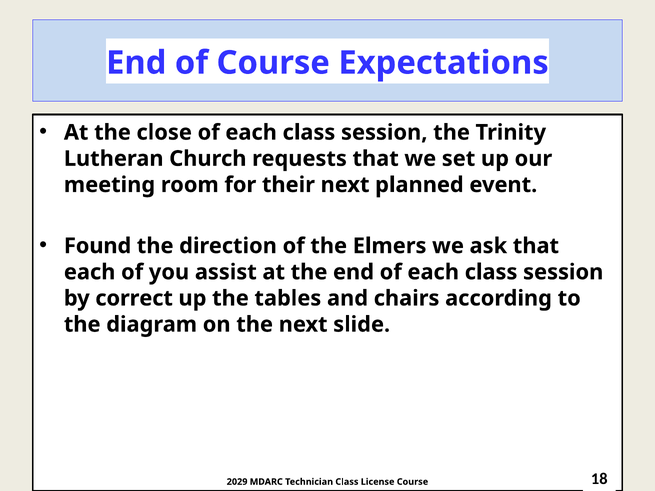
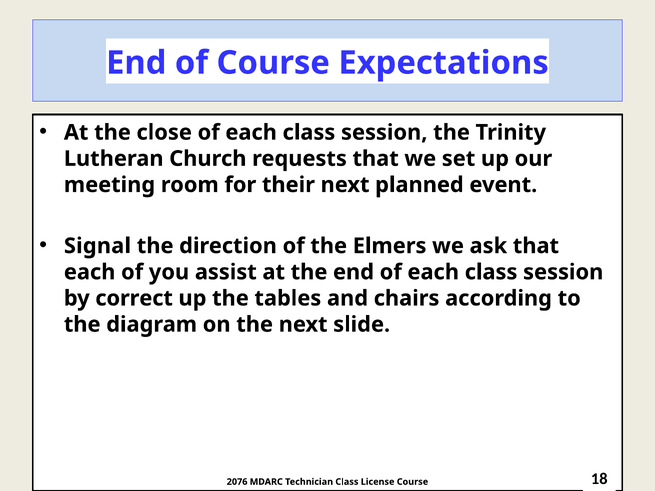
Found: Found -> Signal (97, 246)
2029: 2029 -> 2076 (237, 482)
